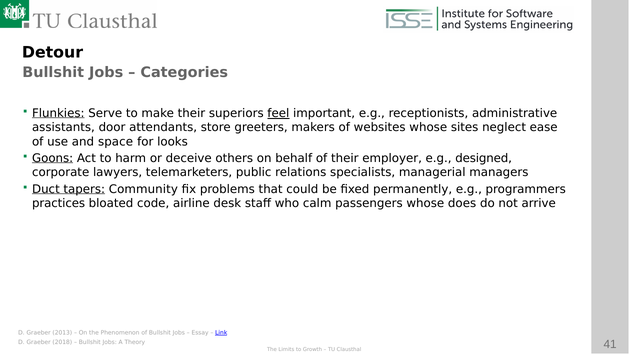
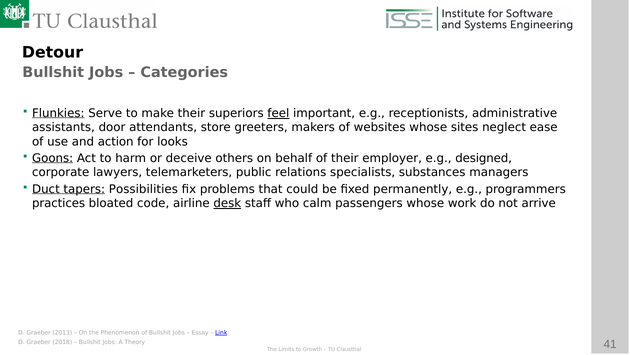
space: space -> action (116, 142)
managerial: managerial -> substances (432, 172)
Community: Community -> Possibilities (143, 189)
desk underline: none -> present (227, 203)
whose does: does -> work (462, 203)
